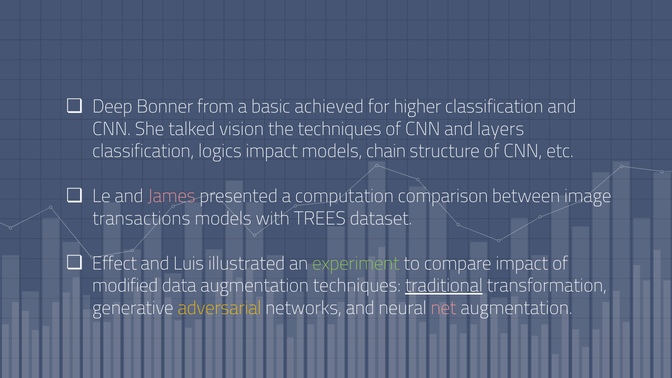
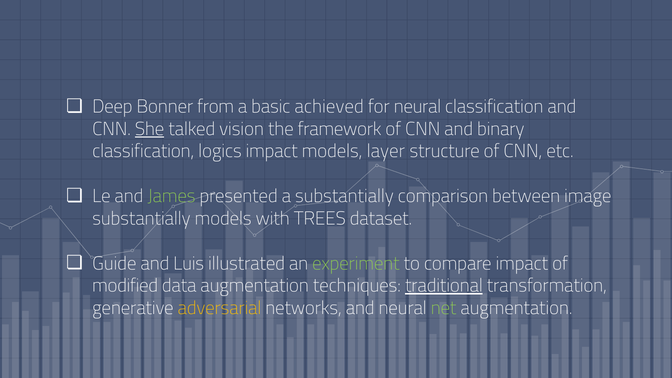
for higher: higher -> neural (417, 106)
She underline: none -> present (150, 129)
the techniques: techniques -> framework (340, 129)
layers: layers -> binary (501, 129)
chain: chain -> layer (386, 151)
James colour: pink -> light green (171, 196)
a computation: computation -> substantially (344, 196)
transactions: transactions -> substantially (141, 219)
Effect: Effect -> Guide (114, 263)
net colour: pink -> light green (444, 308)
